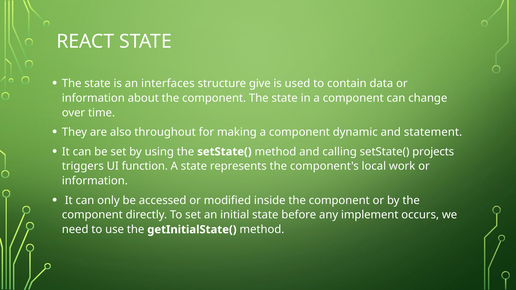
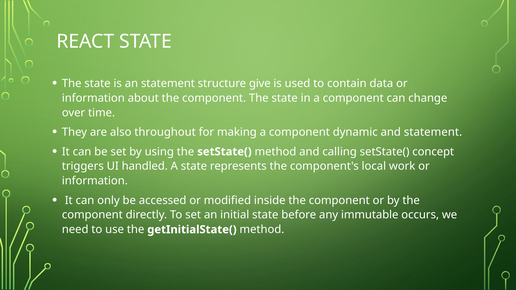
an interfaces: interfaces -> statement (168, 84)
projects: projects -> concept (433, 152)
function: function -> handled (145, 166)
implement: implement -> immutable (370, 215)
